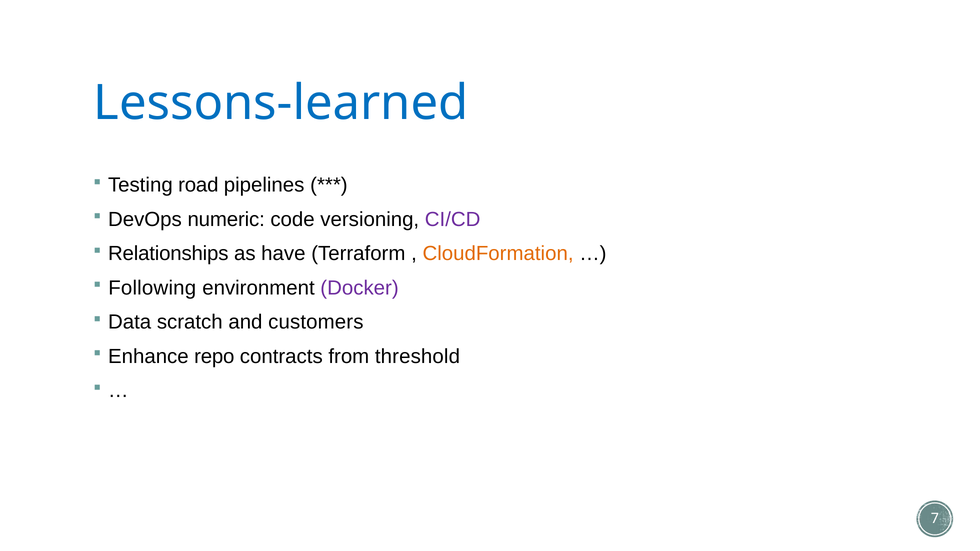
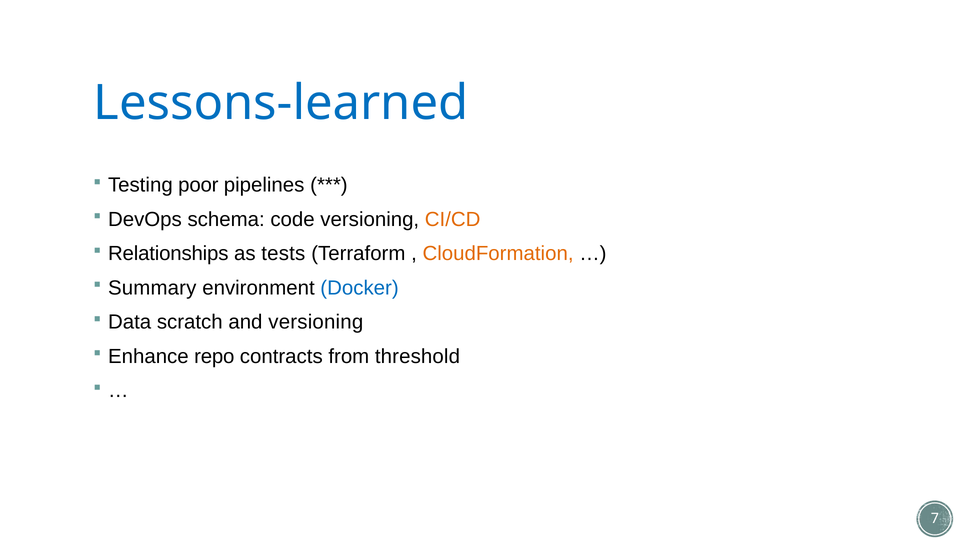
road: road -> poor (198, 185)
numeric: numeric -> schema (226, 219)
CI/CD colour: purple -> orange (453, 219)
have: have -> tests (283, 254)
Following: Following -> Summary (152, 288)
Docker colour: purple -> blue (360, 288)
and customers: customers -> versioning (316, 322)
